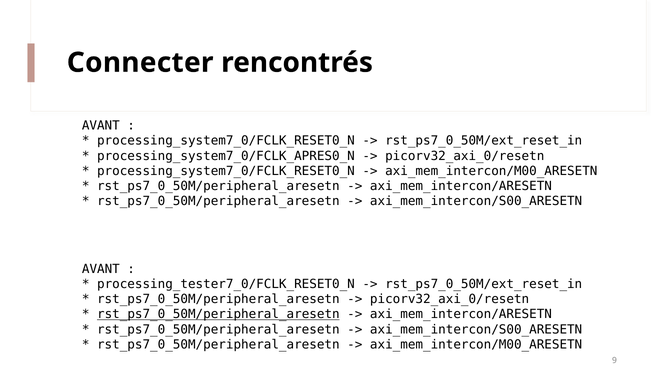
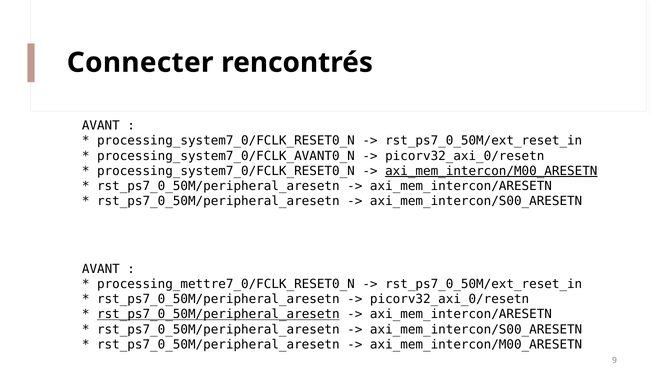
processing_system7_0/FCLK_APRES0_N: processing_system7_0/FCLK_APRES0_N -> processing_system7_0/FCLK_AVANT0_N (226, 156)
axi_mem_intercon/M00_ARESETN underline: none -> present (491, 171)
processing_tester7_0/FCLK_RESET0_N: processing_tester7_0/FCLK_RESET0_N -> processing_mettre7_0/FCLK_RESET0_N (226, 284)
